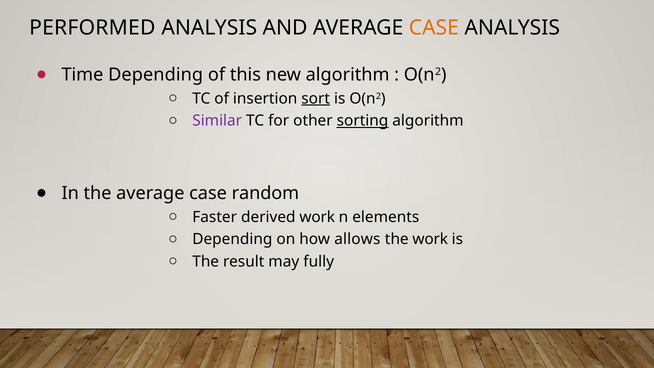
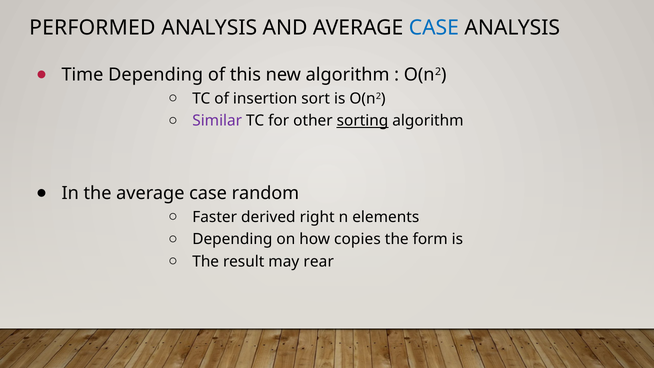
CASE colour: orange -> blue (434, 28)
sort underline: present -> none (316, 98)
derived work: work -> right (317, 217)
allows: allows -> copies (357, 239)
the work: work -> form (430, 239)
fully: fully -> rear (319, 261)
